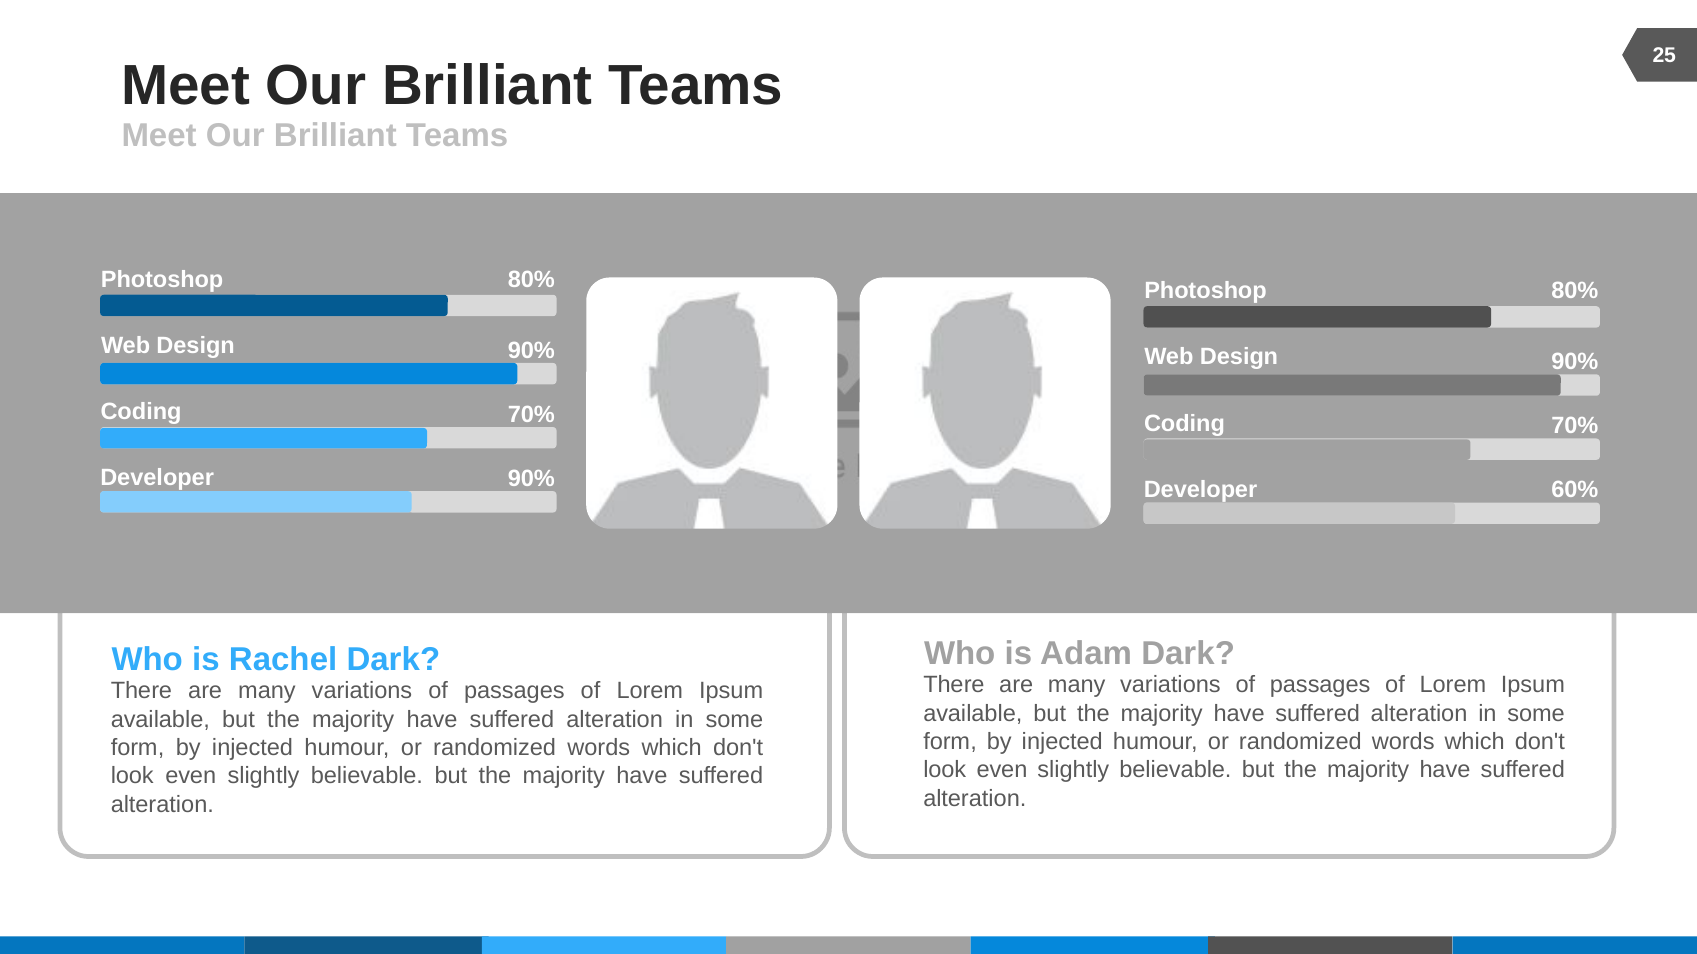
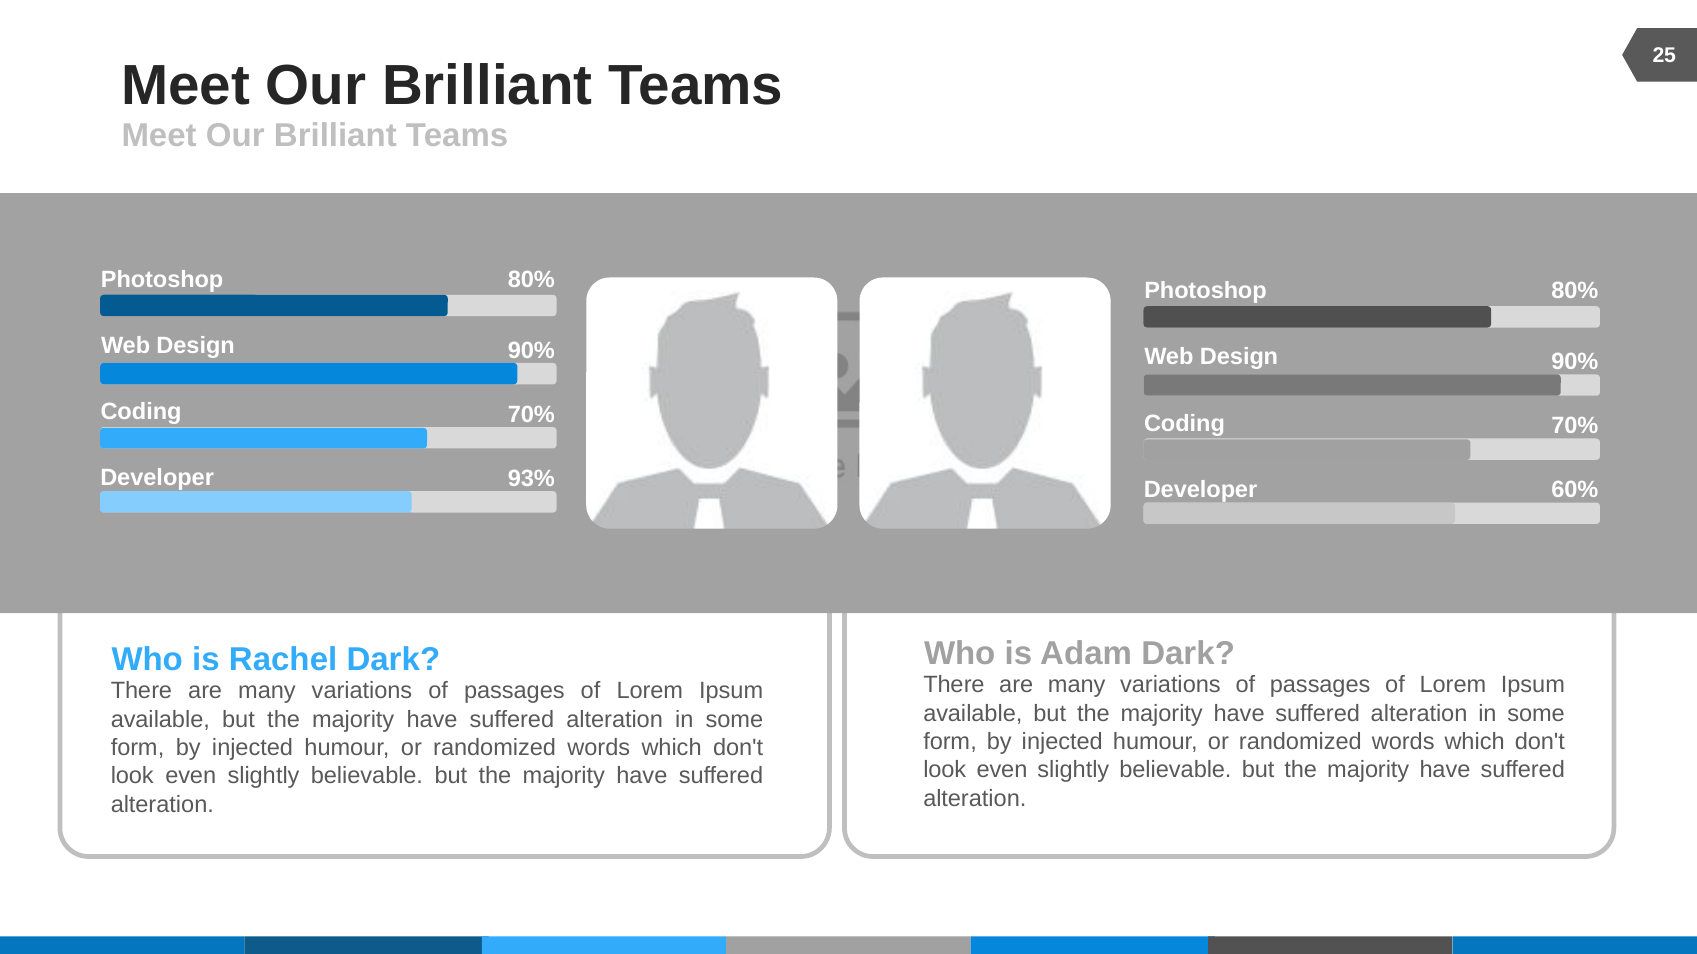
Developer 90%: 90% -> 93% (531, 479)
